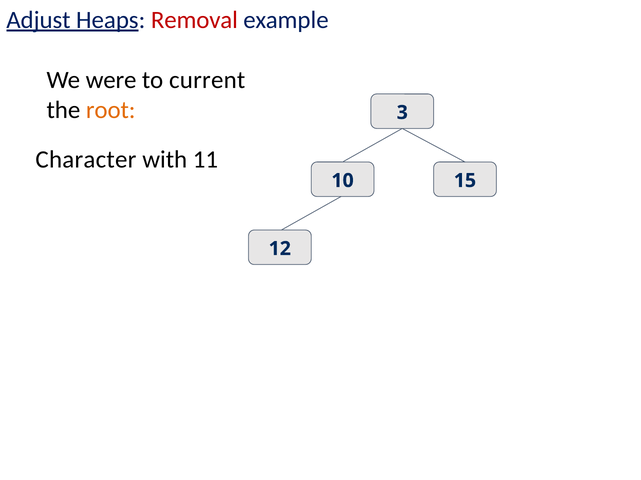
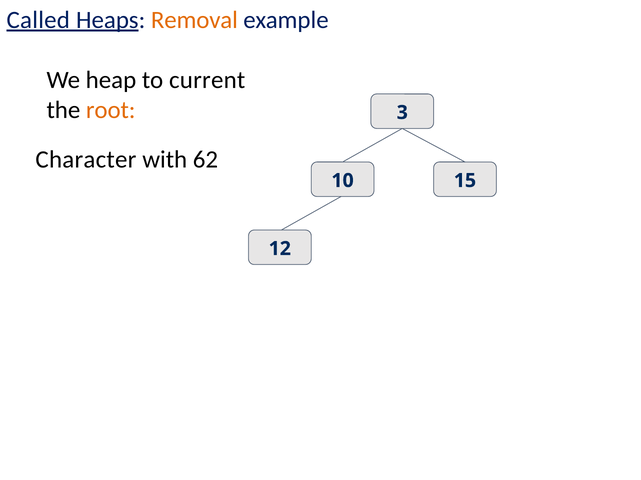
Adjust: Adjust -> Called (38, 20)
Removal colour: red -> orange (194, 20)
were: were -> heap (111, 80)
11: 11 -> 62 (205, 160)
